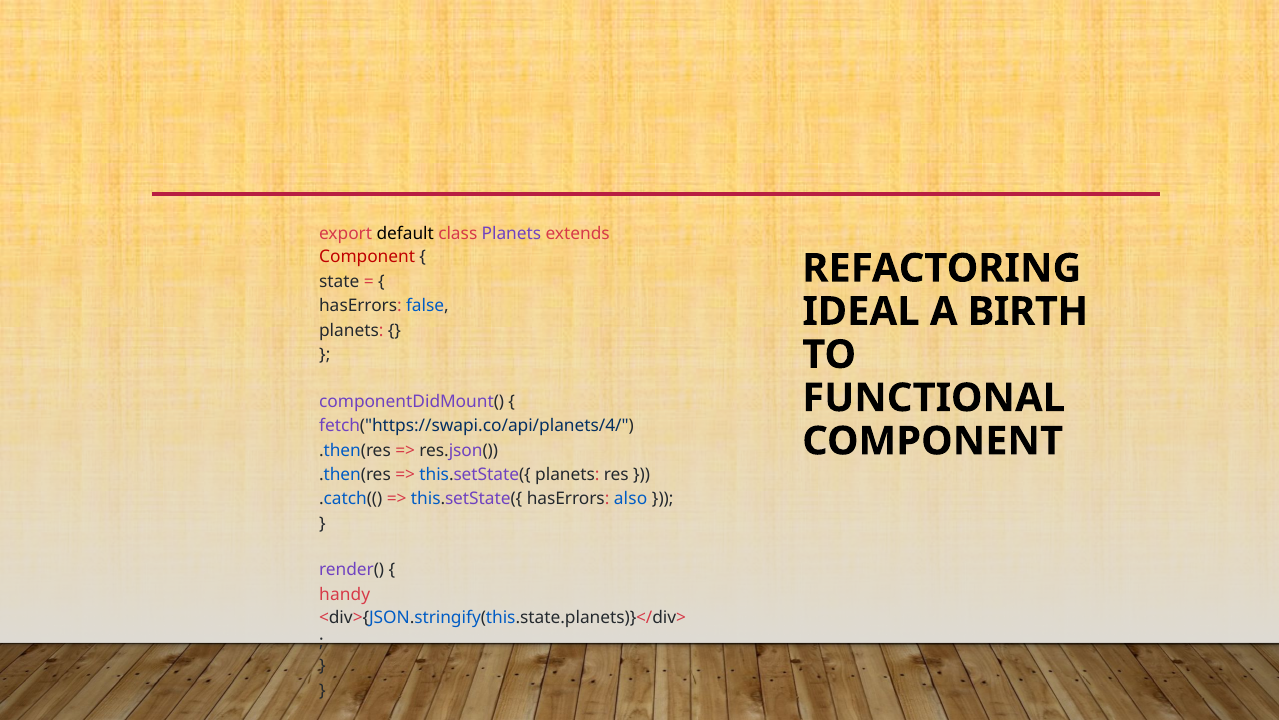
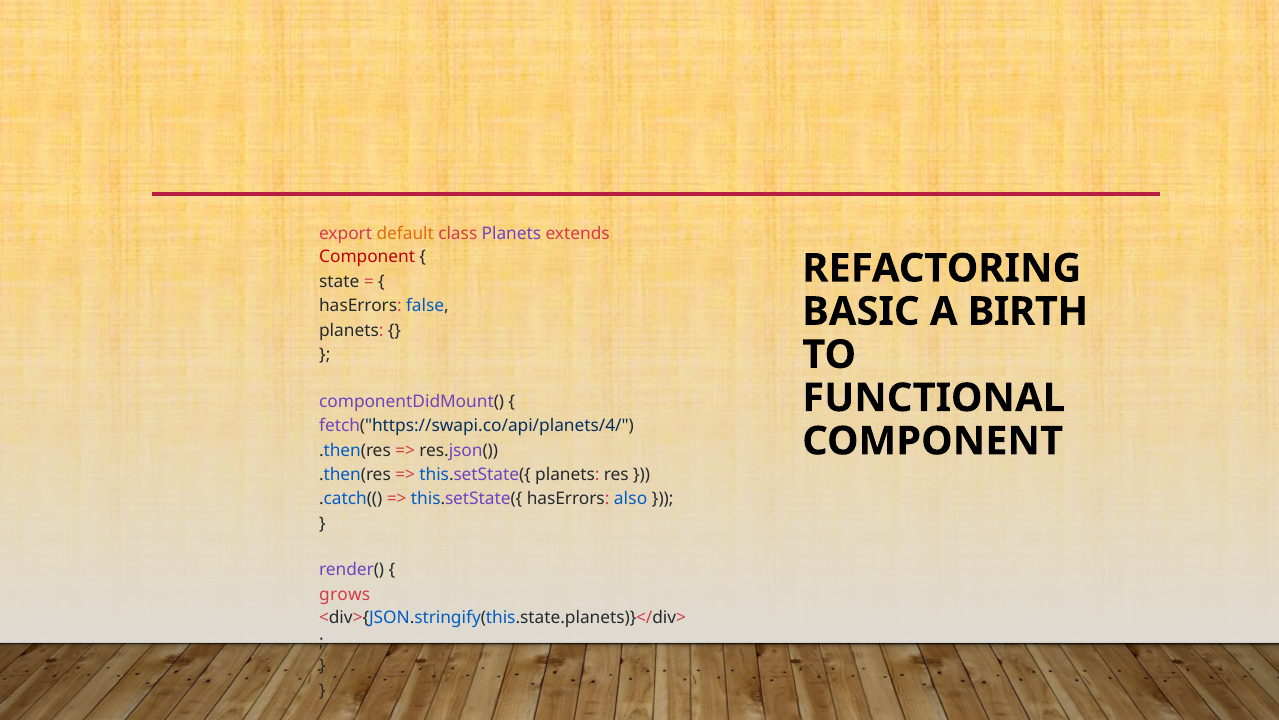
default colour: black -> orange (405, 234)
IDEAL: IDEAL -> BASIC (861, 311)
handy: handy -> grows (345, 594)
